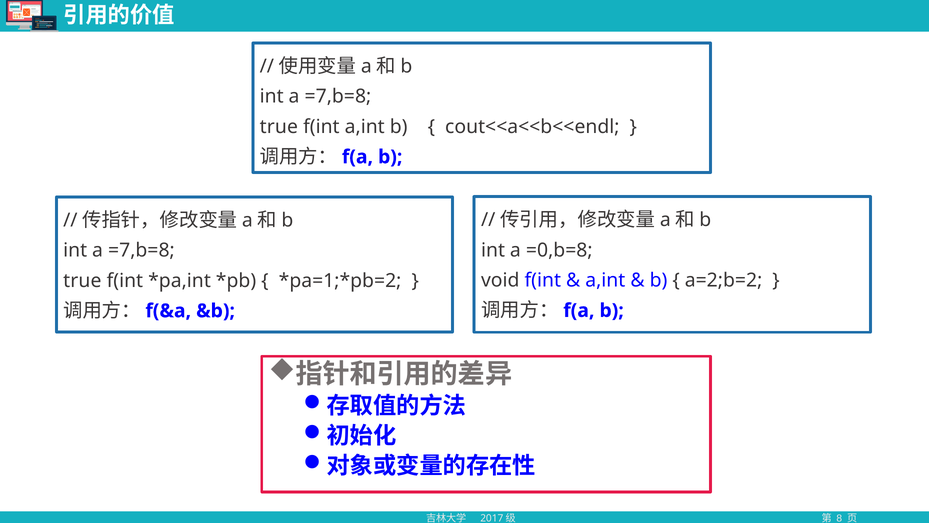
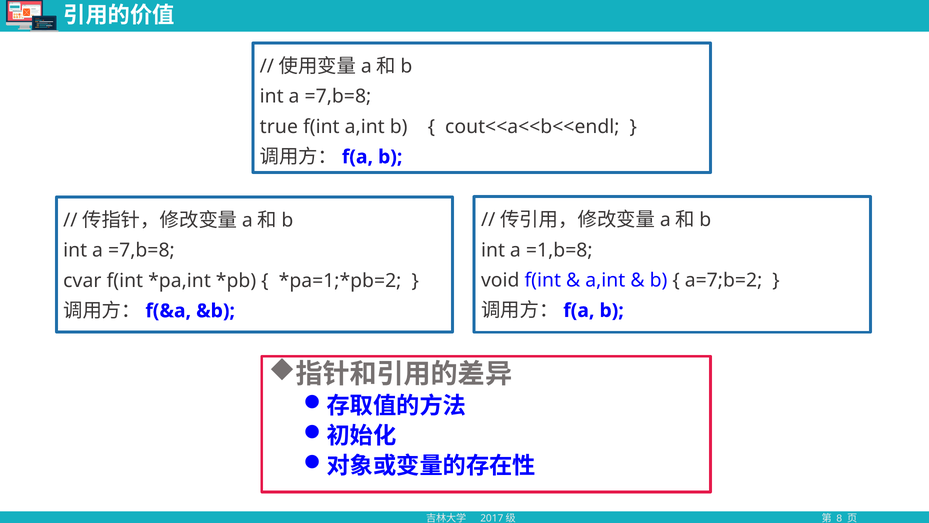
=0,b=8: =0,b=8 -> =1,b=8 (559, 250)
a=2;b=2: a=2;b=2 -> a=7;b=2 (724, 280)
true: true -> cvar (82, 280)
